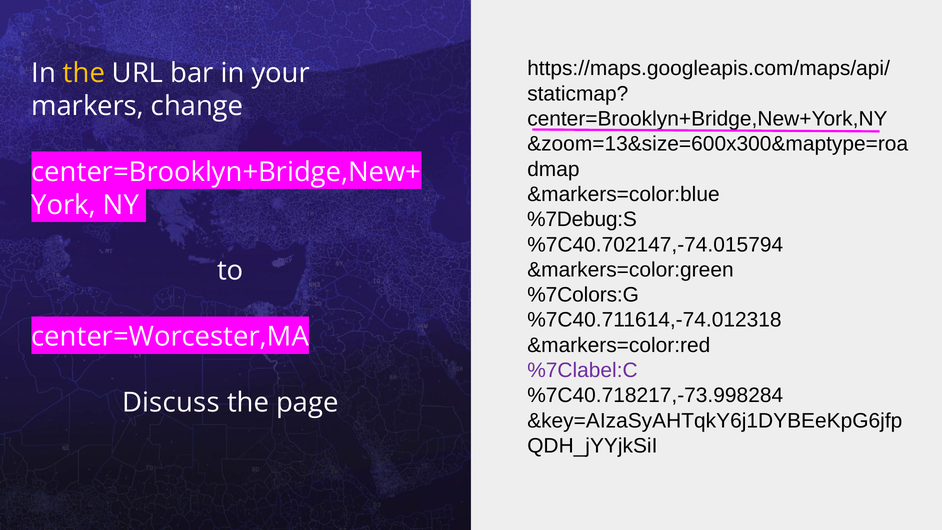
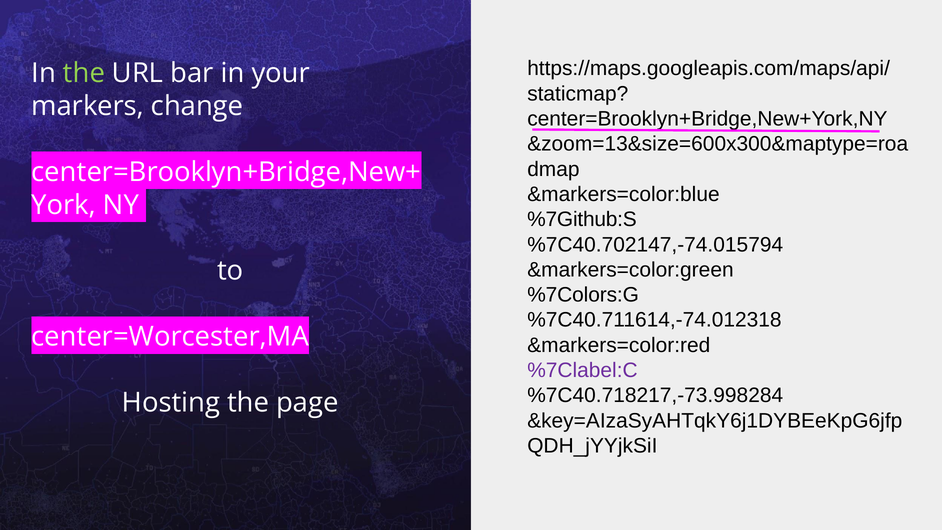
the colour: yellow -> light green (84, 73)
%7Debug:S: %7Debug:S -> %7Github:S (582, 219)
Discuss: Discuss -> Hosting (171, 403)
